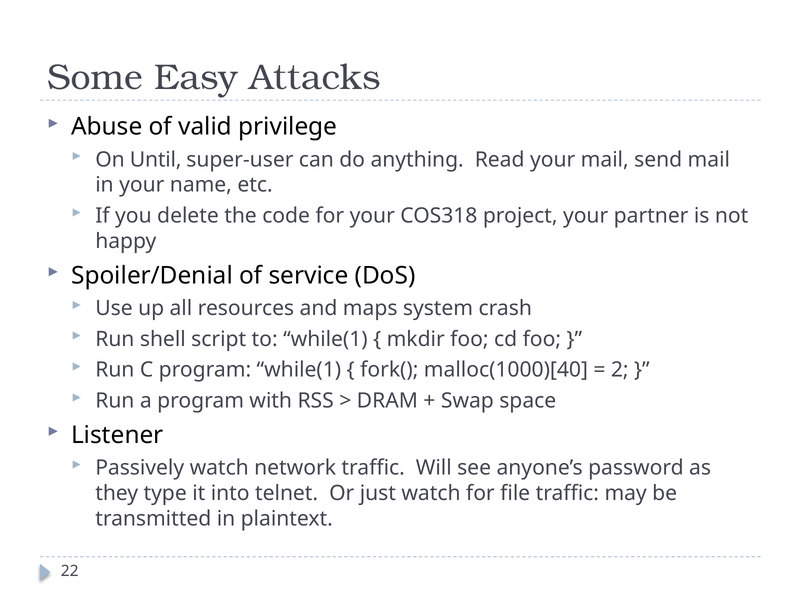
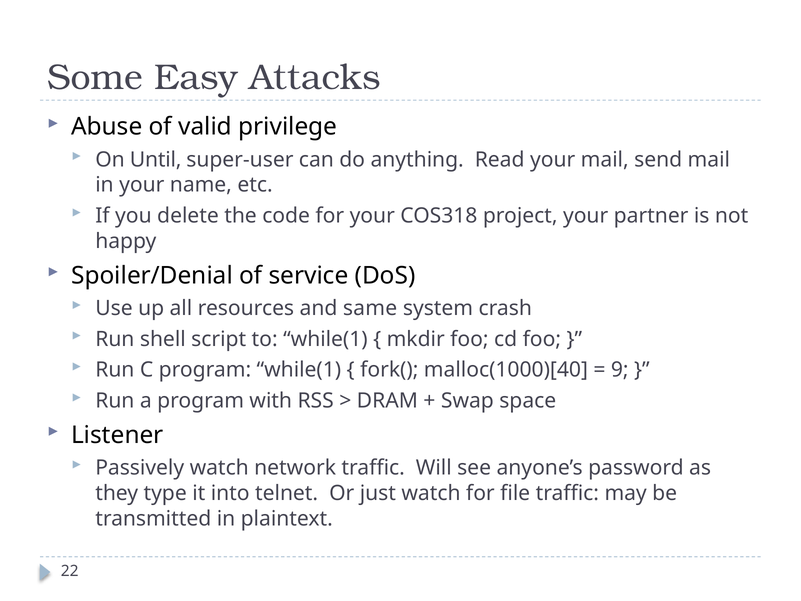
maps: maps -> same (370, 308)
2: 2 -> 9 (620, 370)
